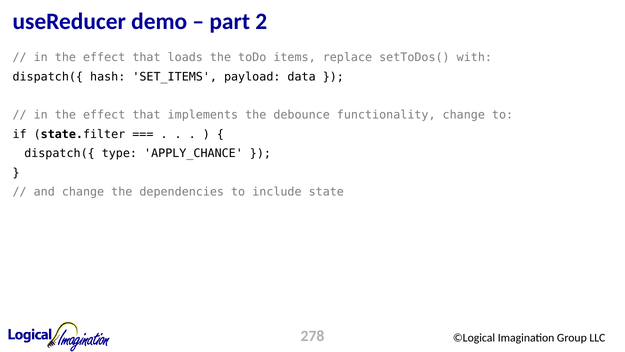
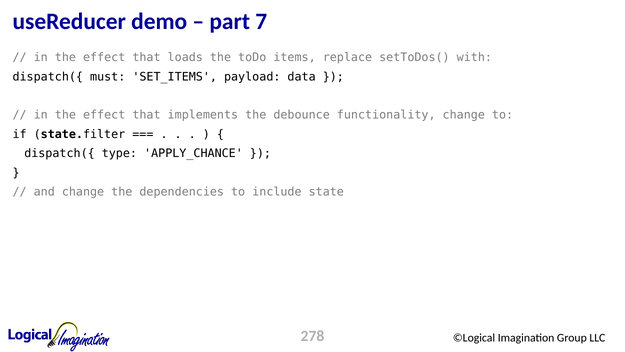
2: 2 -> 7 (261, 21)
hash: hash -> must (108, 77)
